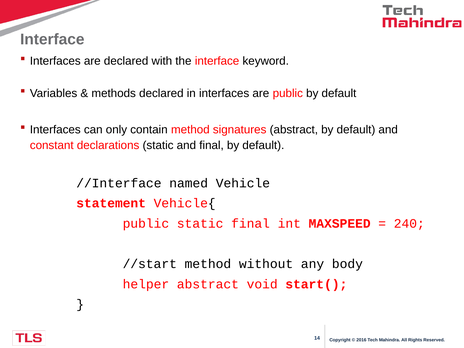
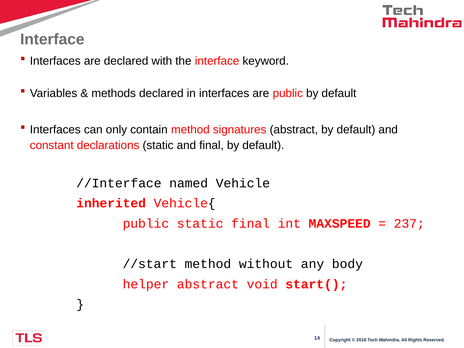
statement: statement -> inherited (111, 203)
240: 240 -> 237 (409, 224)
